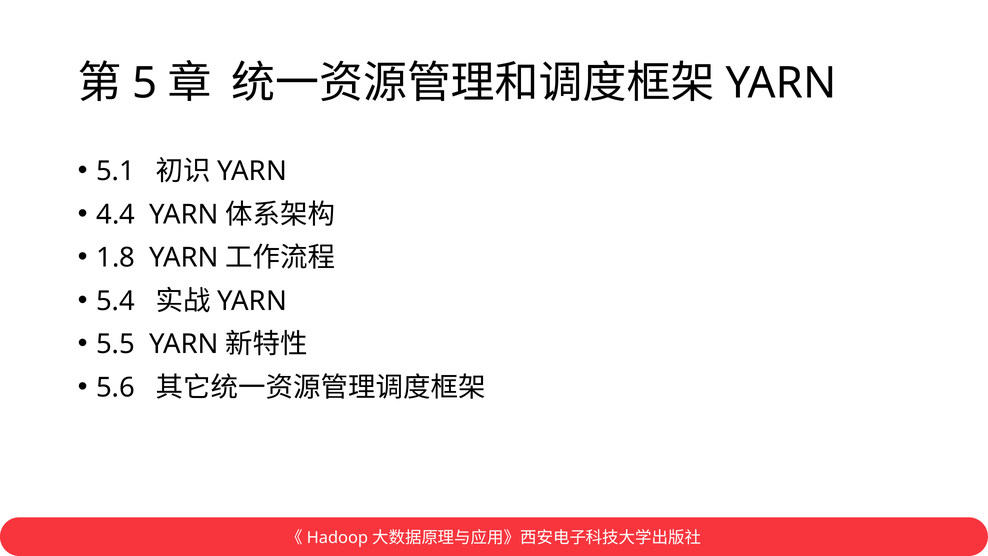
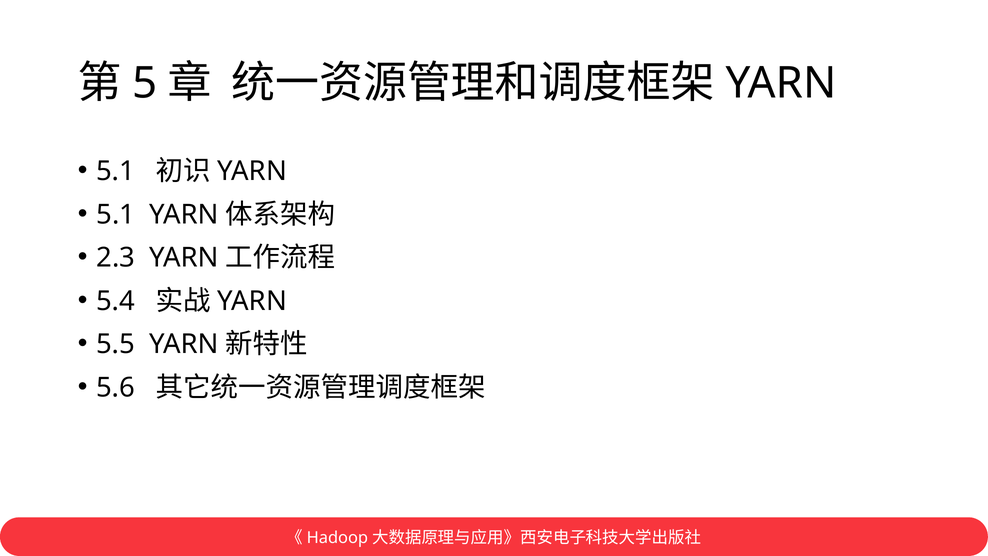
4.4: 4.4 -> 5.1 (116, 215)
1.8: 1.8 -> 2.3 (116, 258)
